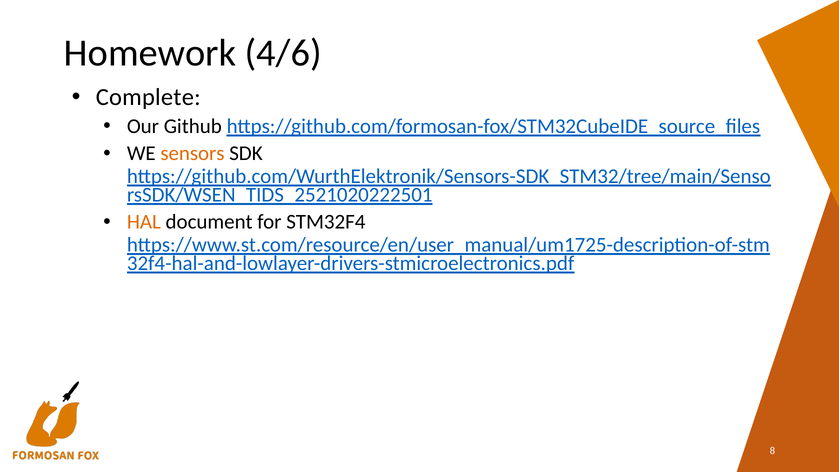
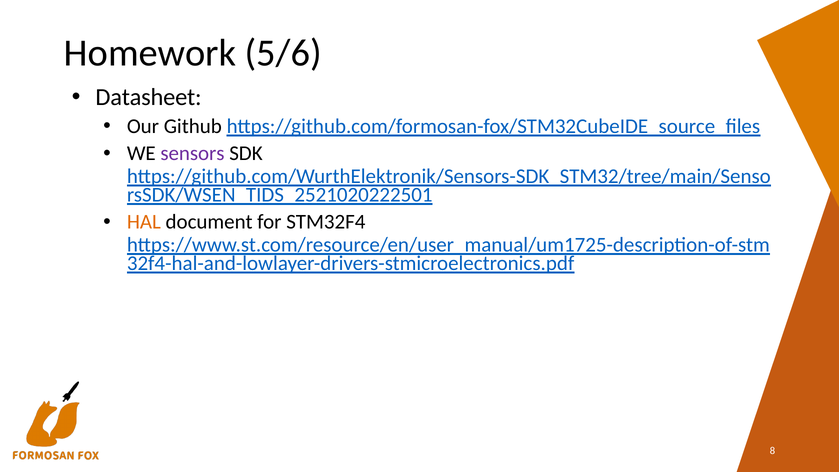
4/6: 4/6 -> 5/6 (283, 53)
Complete: Complete -> Datasheet (148, 97)
sensors colour: orange -> purple (193, 154)
